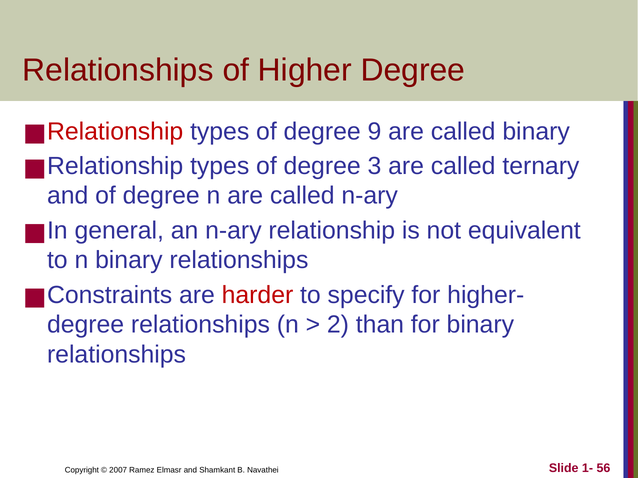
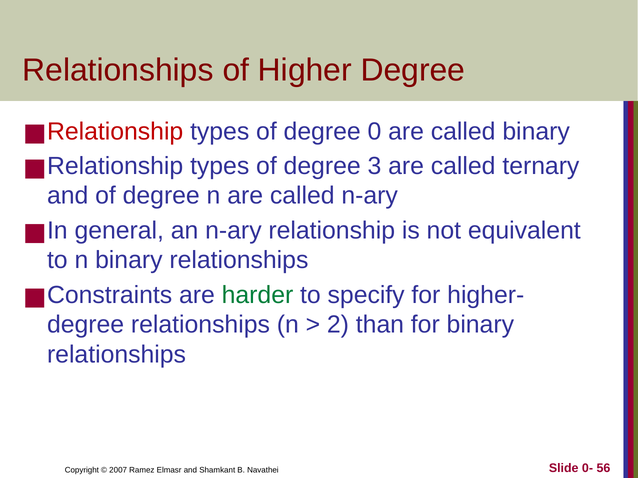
9: 9 -> 0 (374, 131)
harder colour: red -> green (257, 295)
1-: 1- -> 0- (588, 469)
